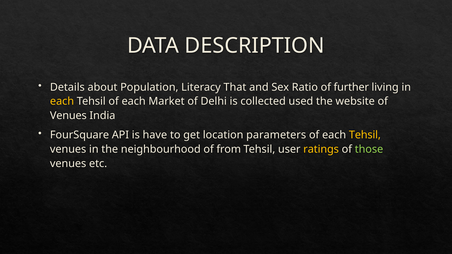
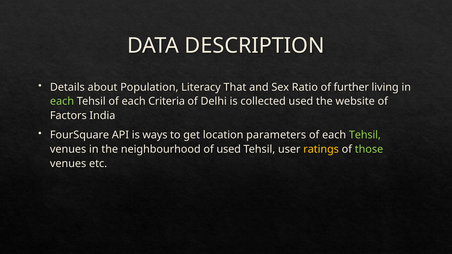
each colour: yellow -> light green (62, 102)
Market: Market -> Criteria (167, 102)
Venues: Venues -> Factors (68, 116)
have: have -> ways (155, 135)
Tehsil colour: yellow -> light green (365, 135)
of from: from -> used (229, 149)
